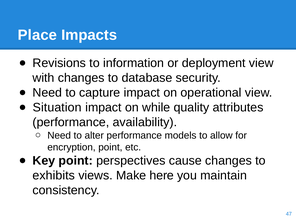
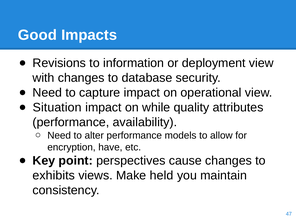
Place: Place -> Good (37, 35)
encryption point: point -> have (110, 147)
here: here -> held (162, 176)
